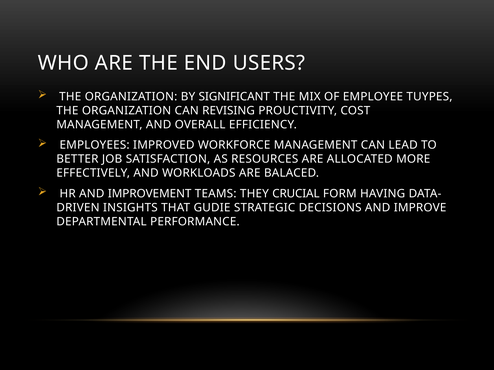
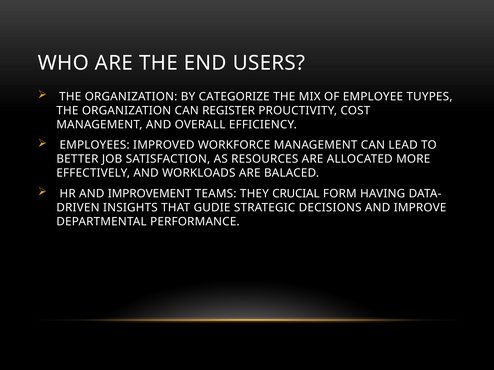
SIGNIFICANT: SIGNIFICANT -> CATEGORIZE (234, 97)
REVISING: REVISING -> REGISTER (229, 111)
